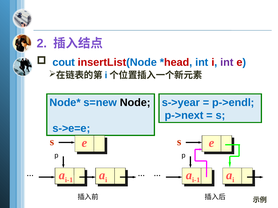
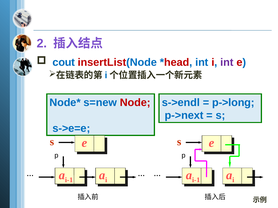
Node colour: black -> red (135, 103)
s->year: s->year -> s->endl (181, 103)
p->endl: p->endl -> p->long (233, 103)
